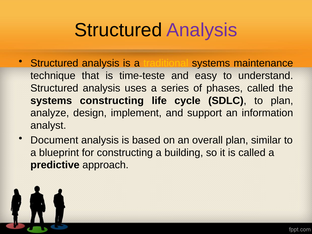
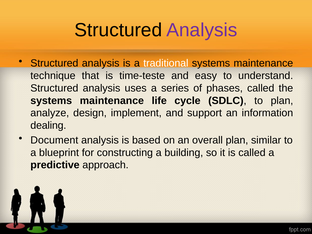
traditional colour: yellow -> white (166, 63)
constructing: constructing -> maintenance (112, 101)
analyst: analyst -> dealing (48, 126)
